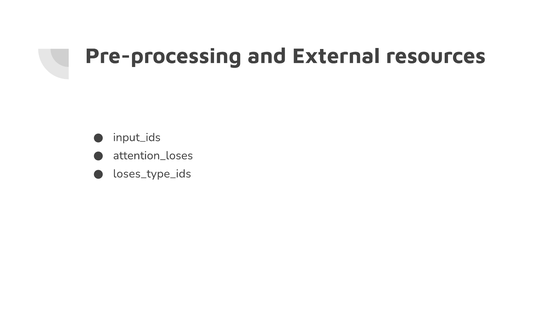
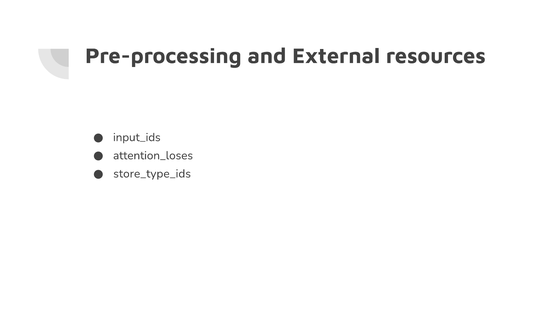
loses_type_ids: loses_type_ids -> store_type_ids (152, 174)
